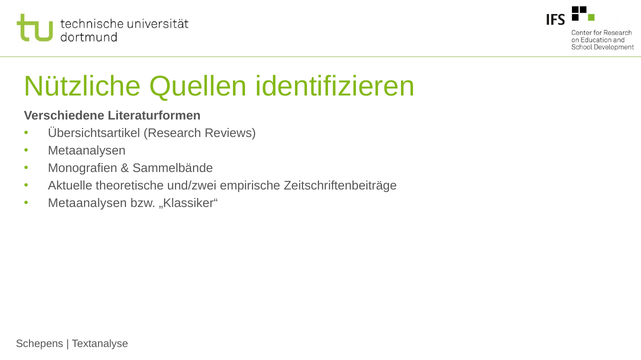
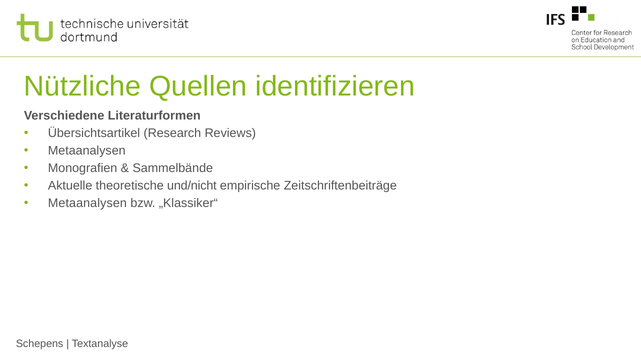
und/zwei: und/zwei -> und/nicht (192, 186)
